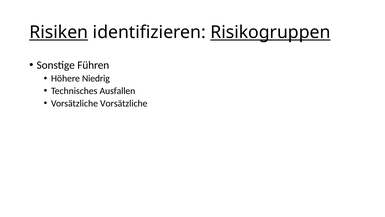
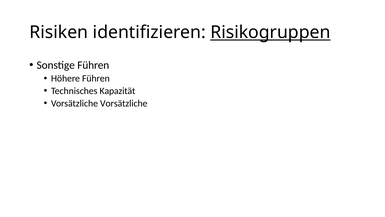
Risiken underline: present -> none (59, 32)
Höhere Niedrig: Niedrig -> Führen (96, 78)
Ausfallen: Ausfallen -> Kapazität (117, 91)
